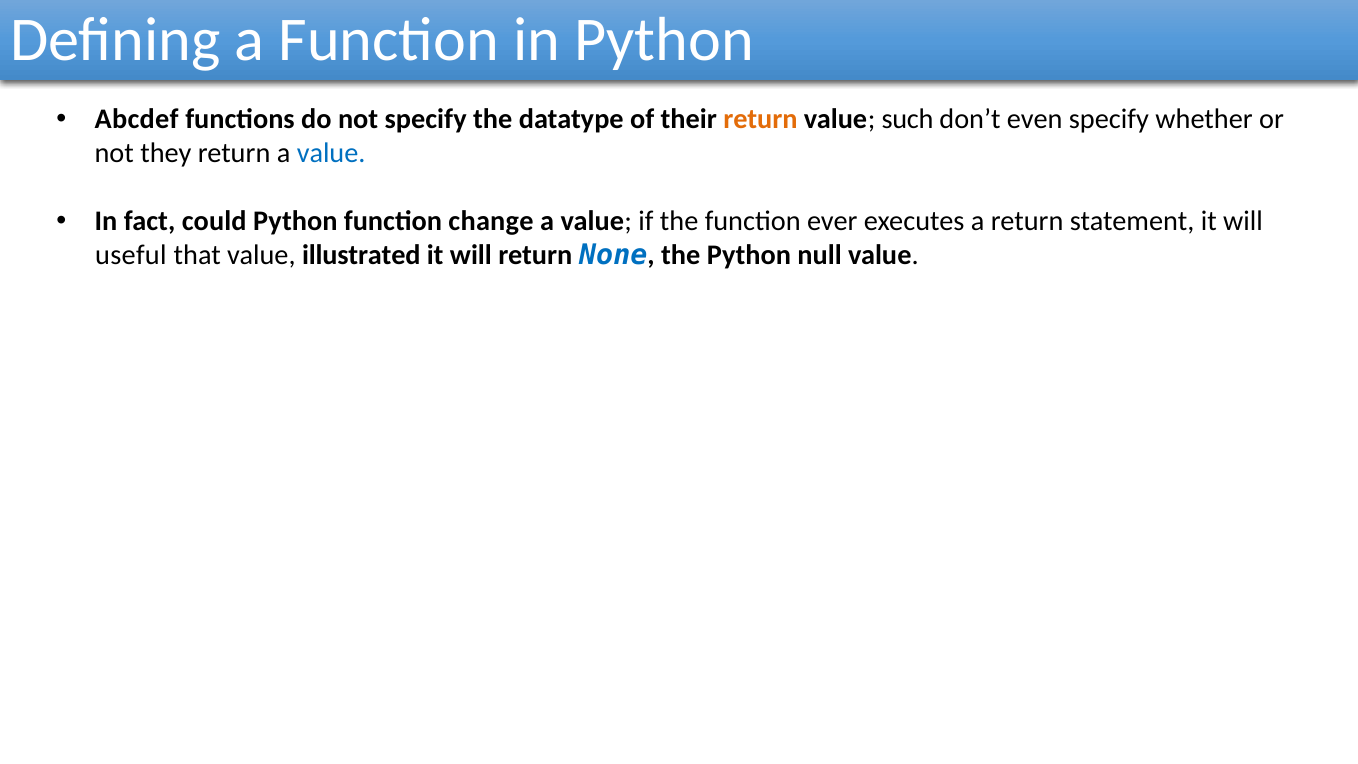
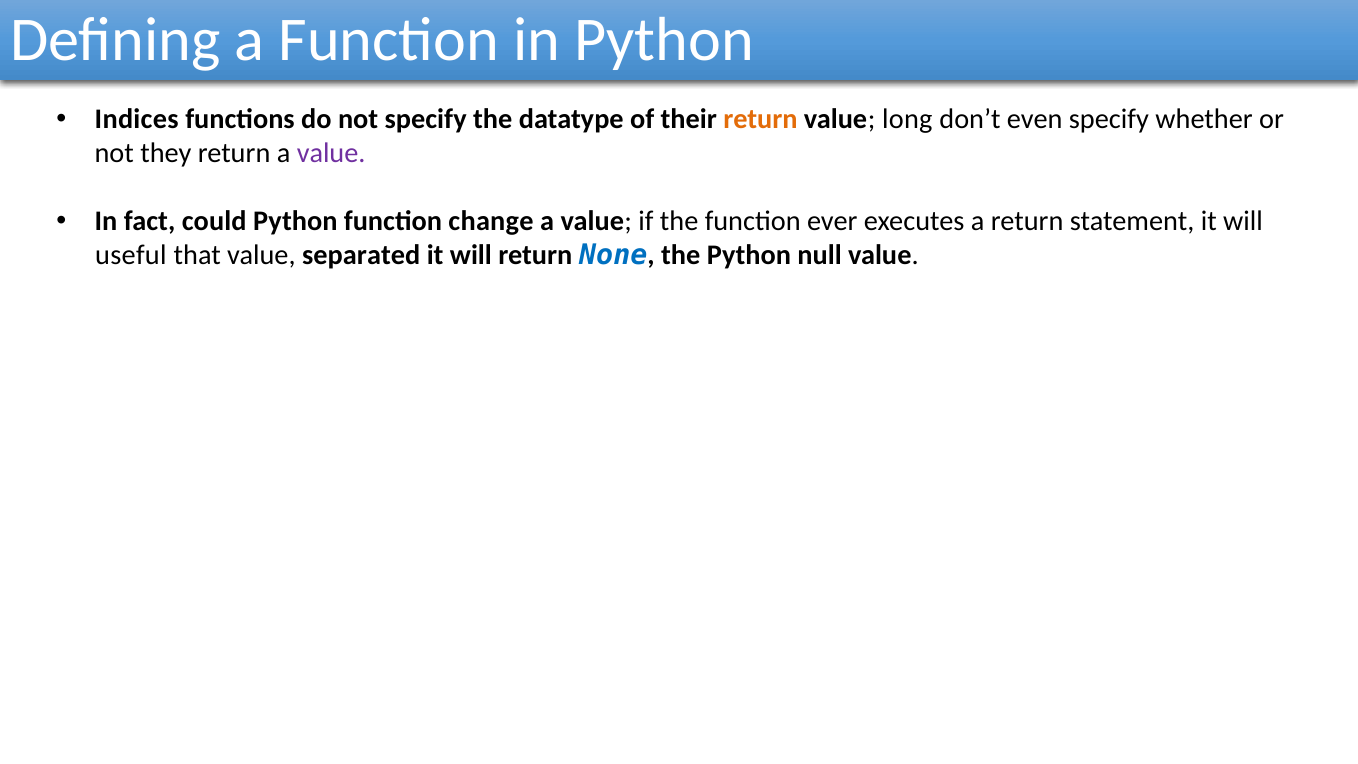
Abcdef: Abcdef -> Indices (137, 119)
such: such -> long (907, 119)
value colour: blue -> purple (331, 153)
illustrated: illustrated -> separated (361, 255)
